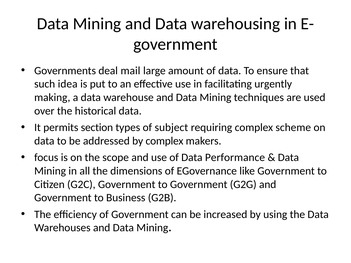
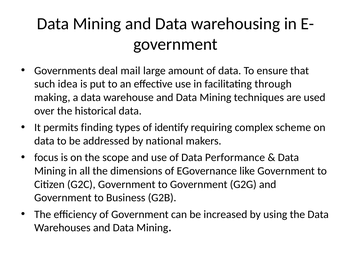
urgently: urgently -> through (273, 84)
section: section -> finding (97, 128)
subject: subject -> identify (172, 128)
by complex: complex -> national (164, 141)
